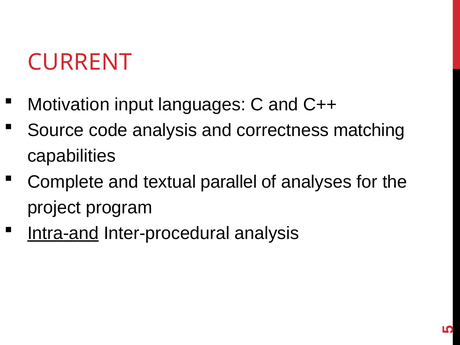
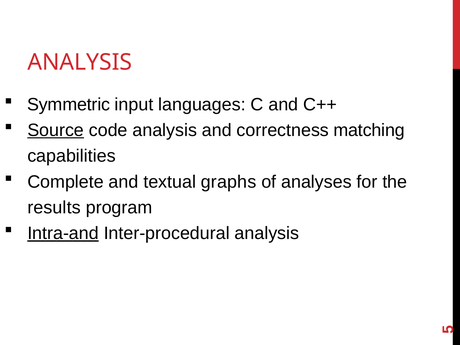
CURRENT: CURRENT -> ANALYSIS (80, 62)
Motivation: Motivation -> Symmetric (69, 104)
Source underline: none -> present (56, 130)
parallel: parallel -> graphs (229, 182)
project: project -> results (54, 208)
